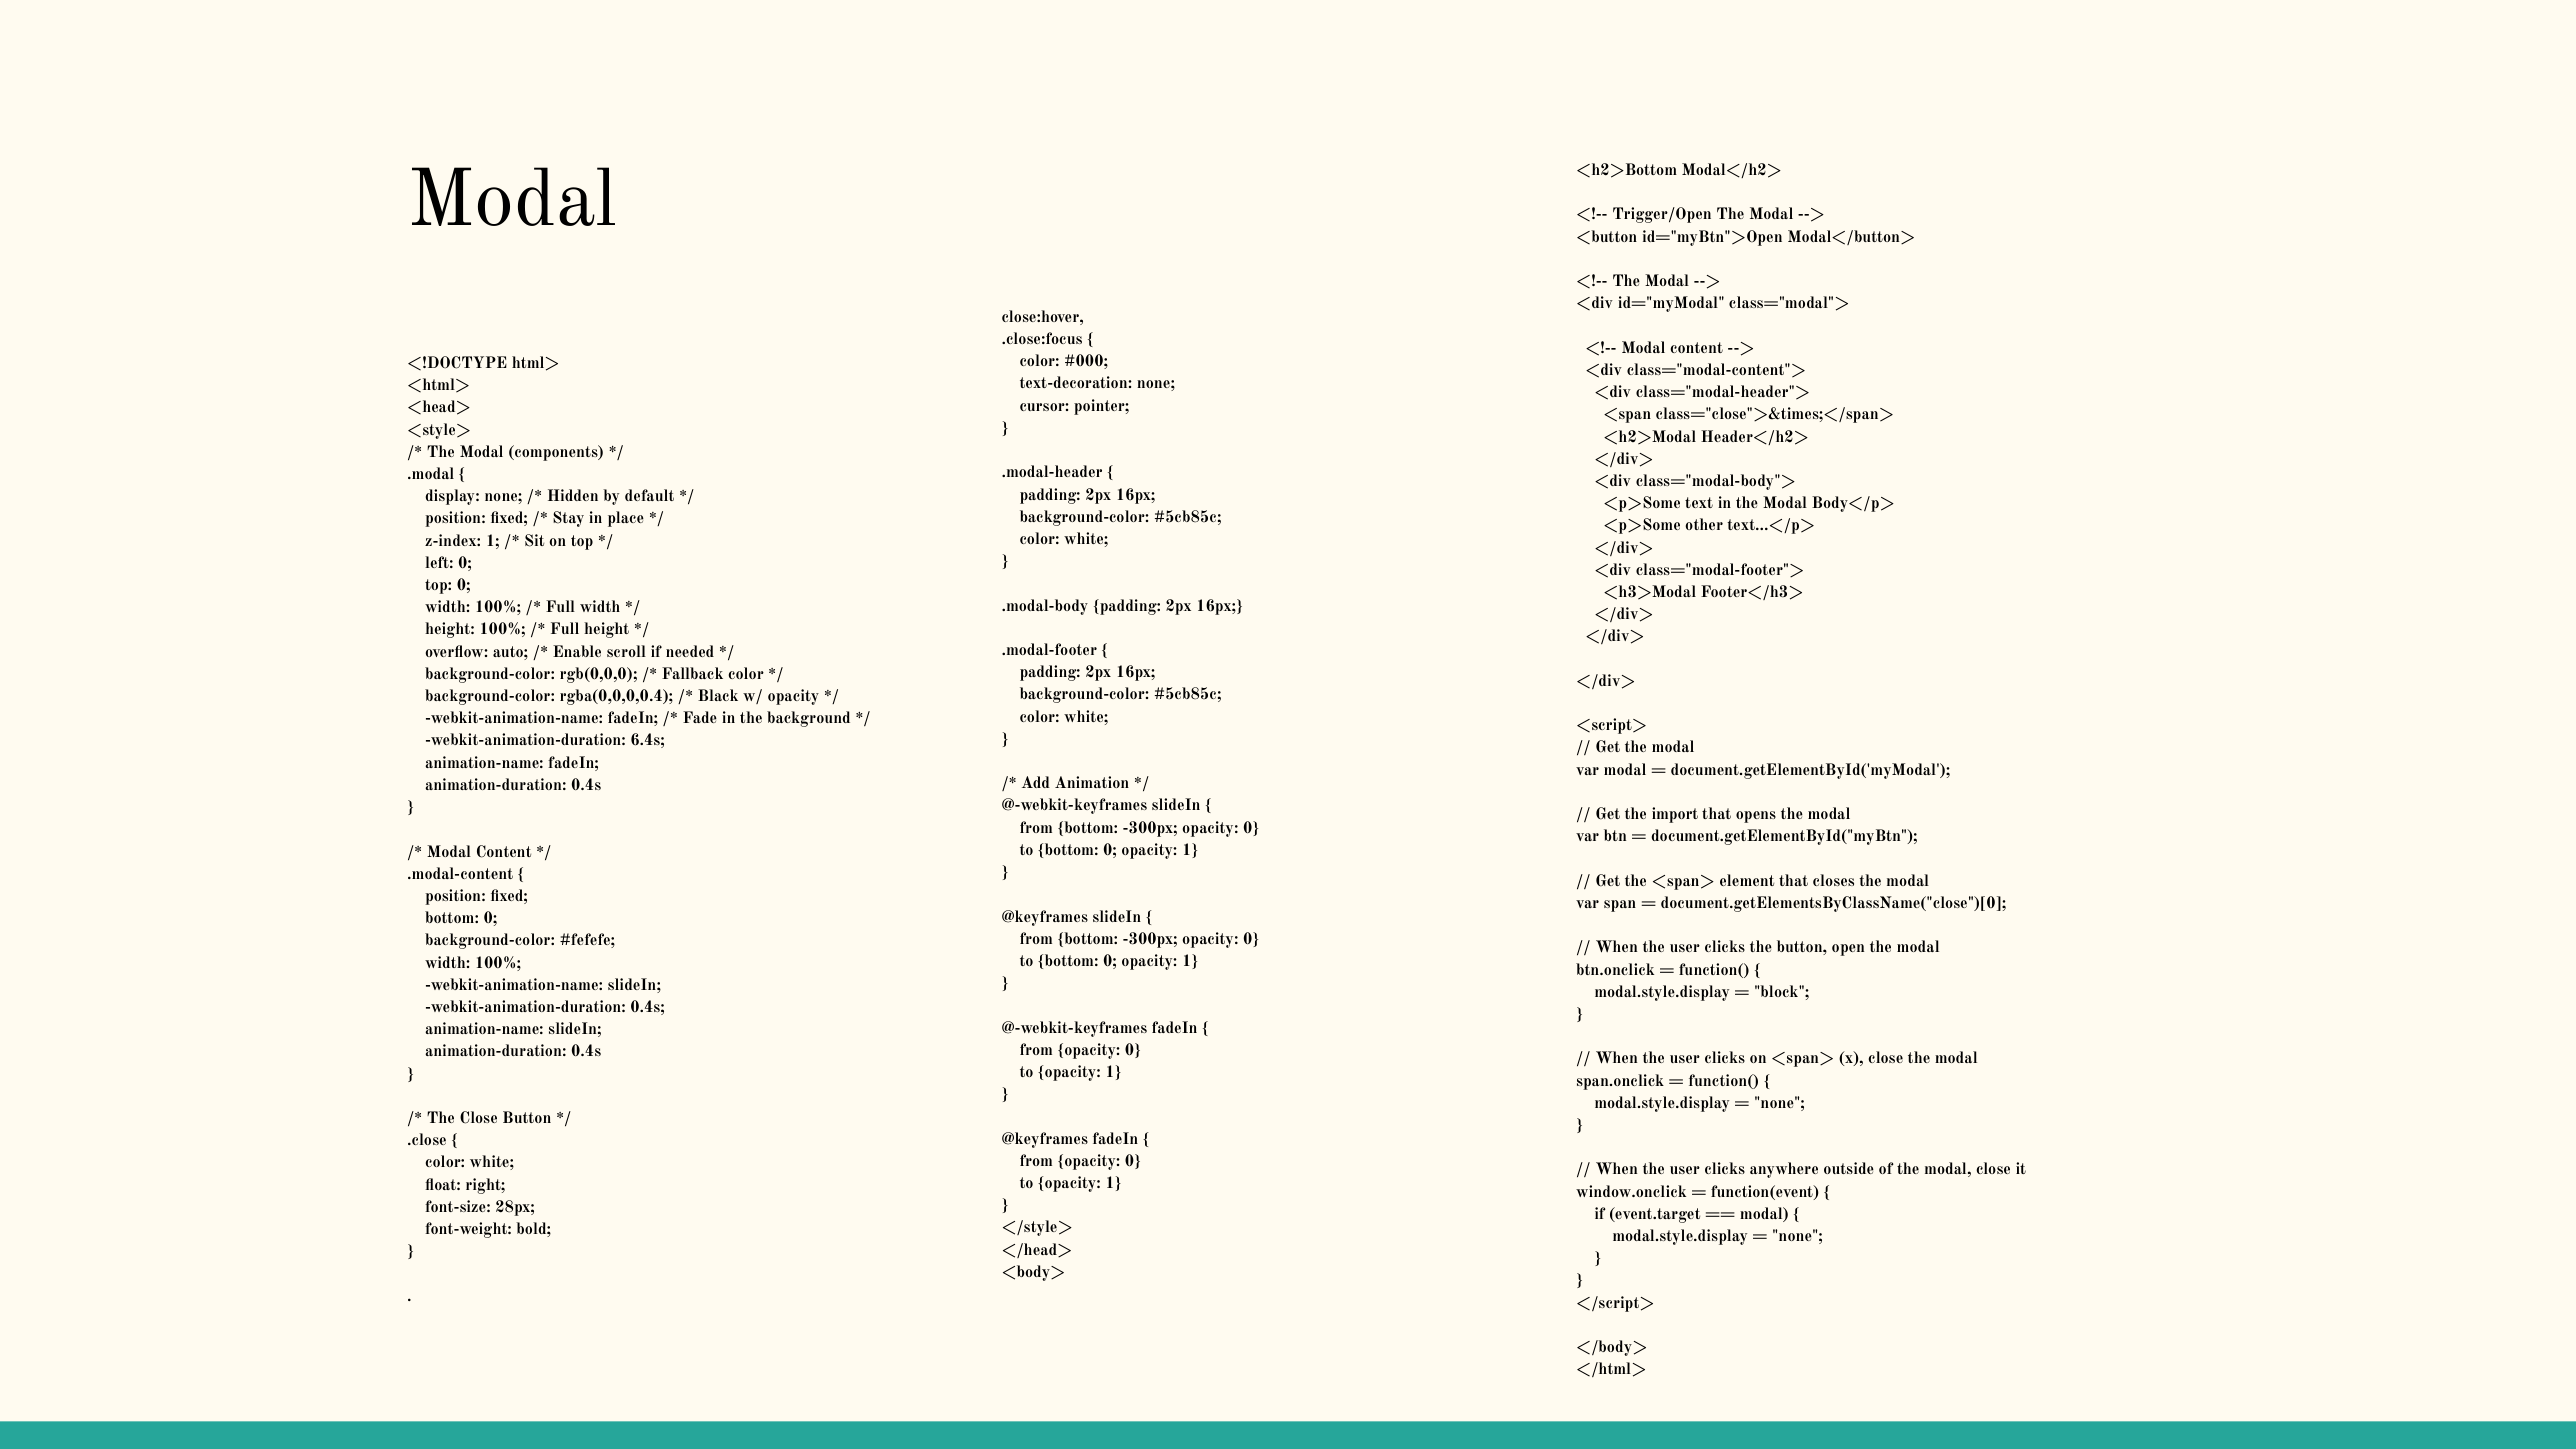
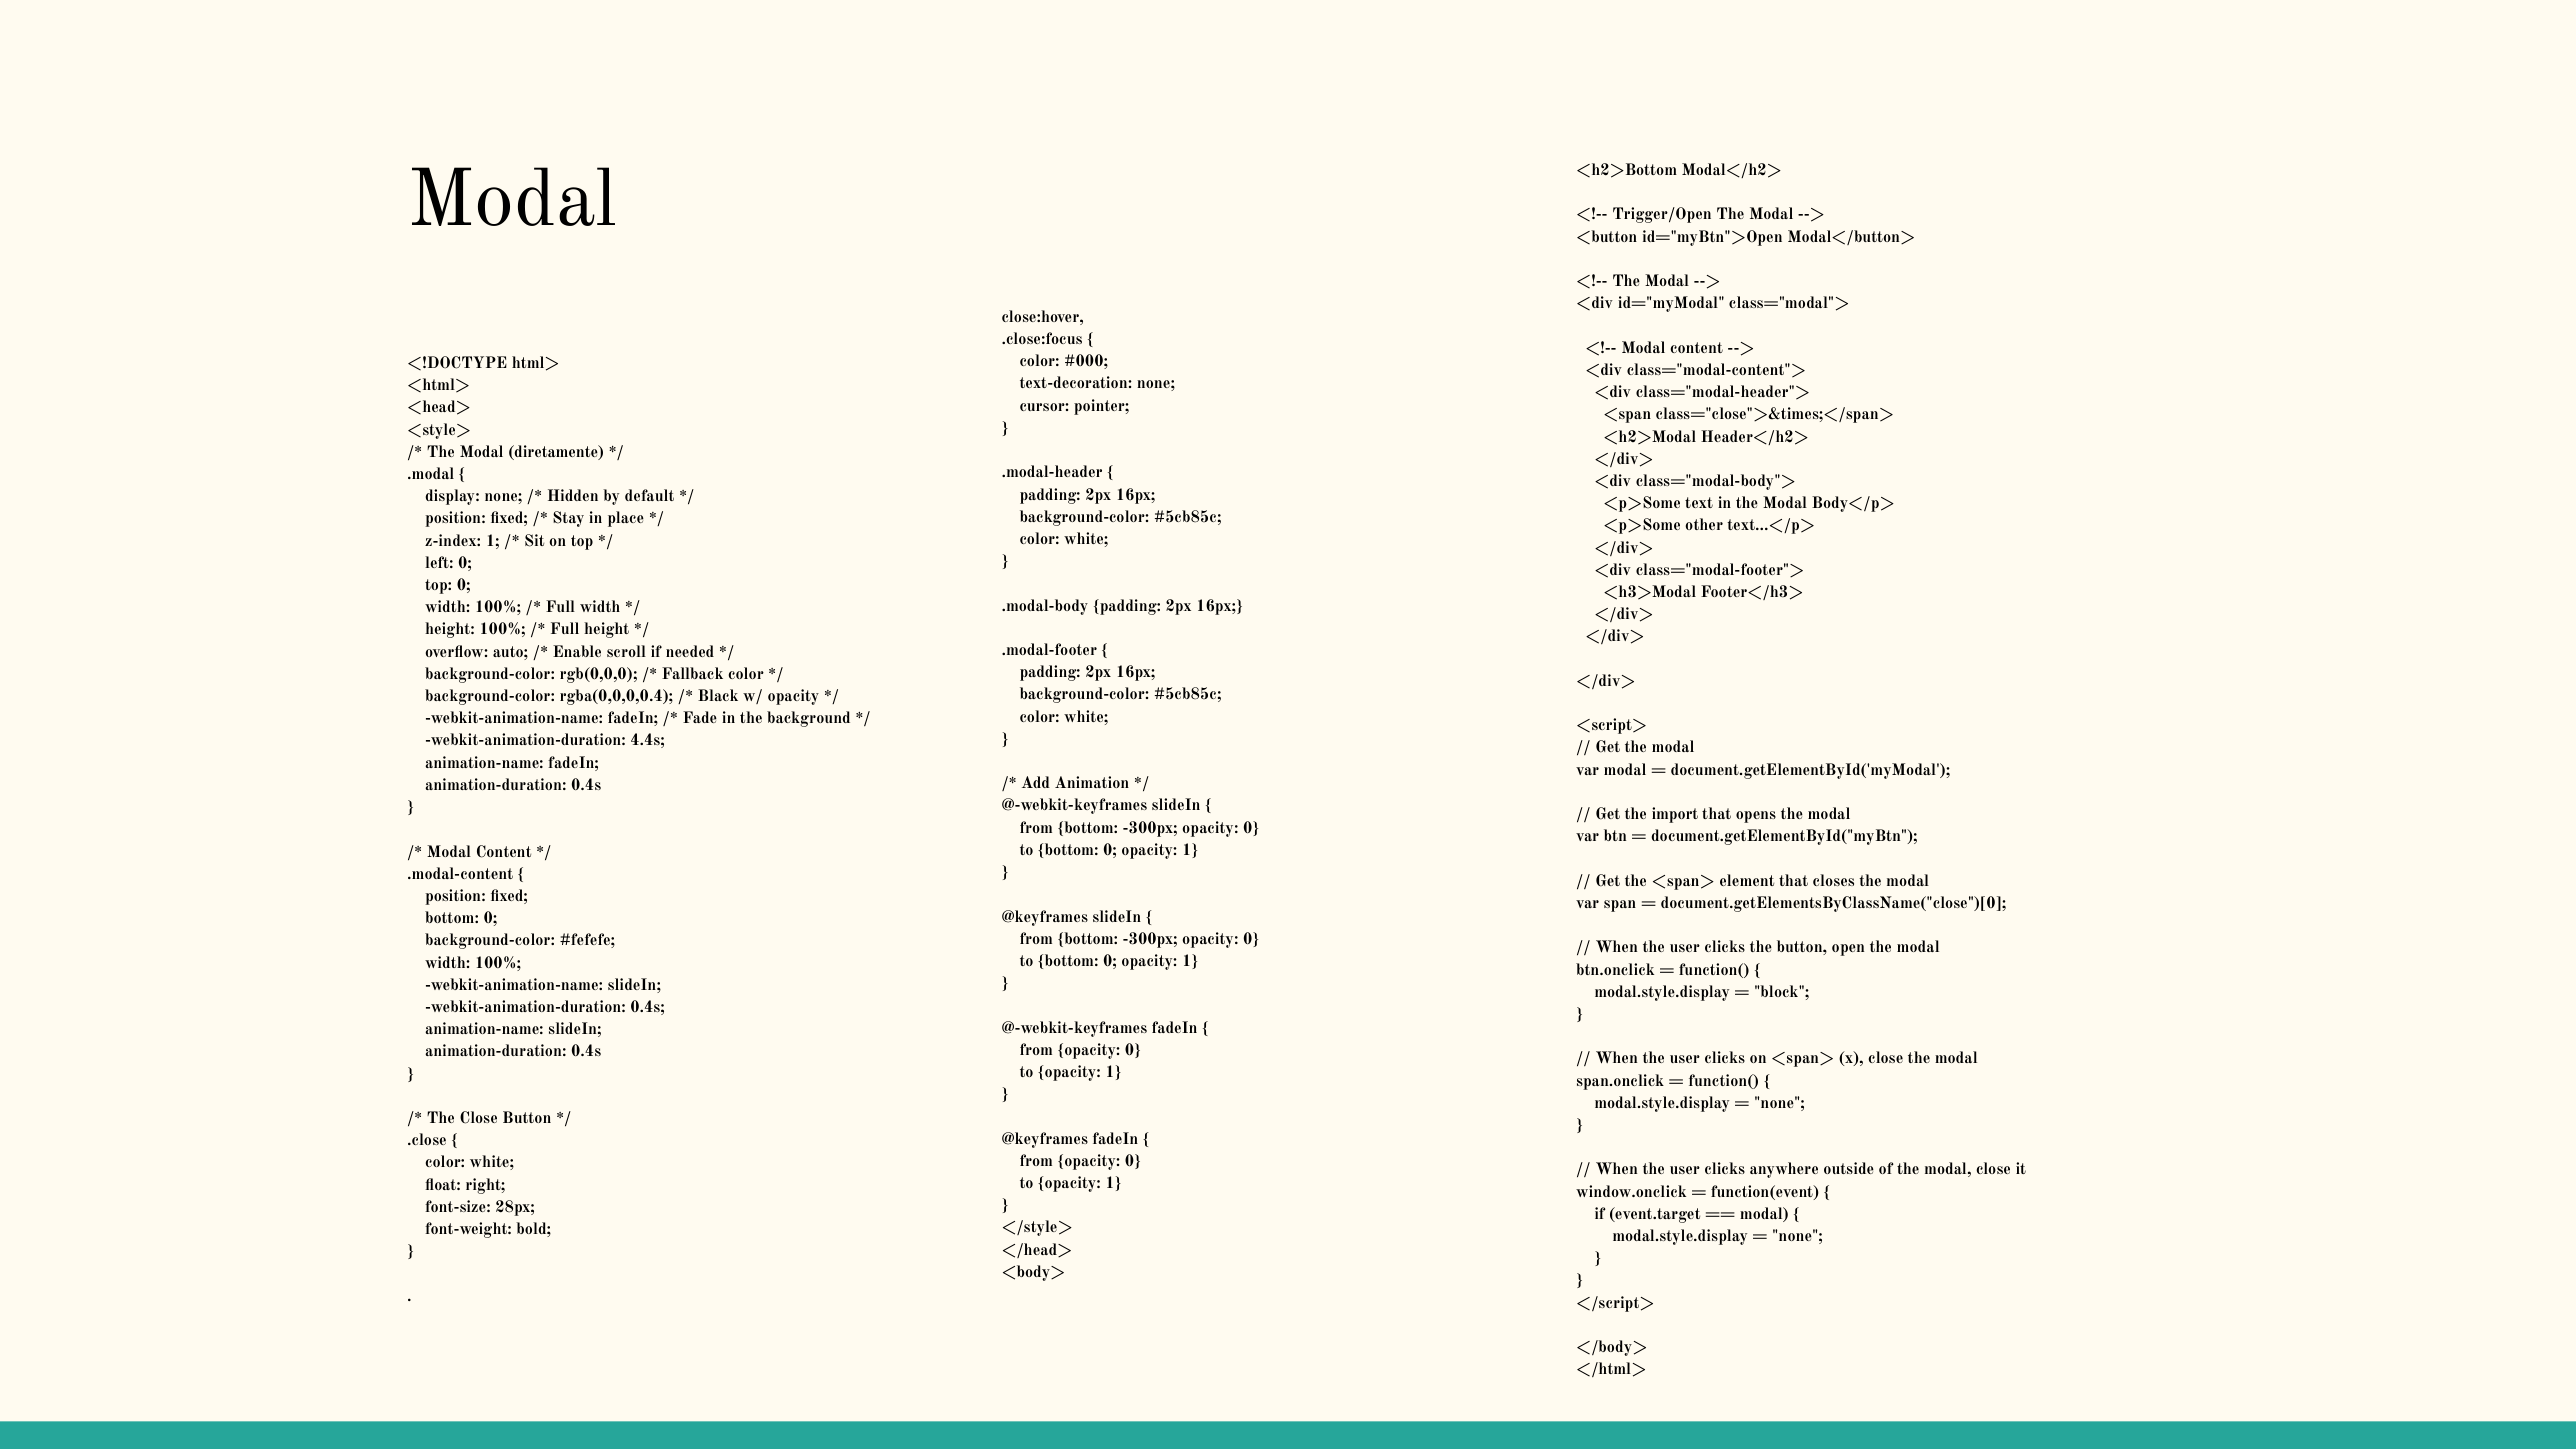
components: components -> diretamente (556, 452)
6.4s: 6.4s -> 4.4s (648, 741)
